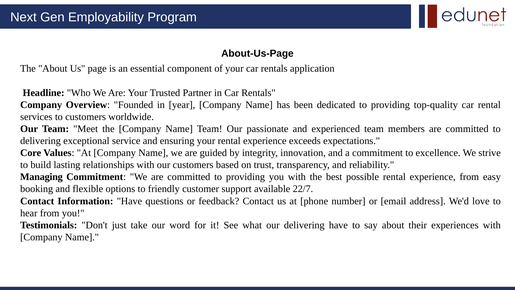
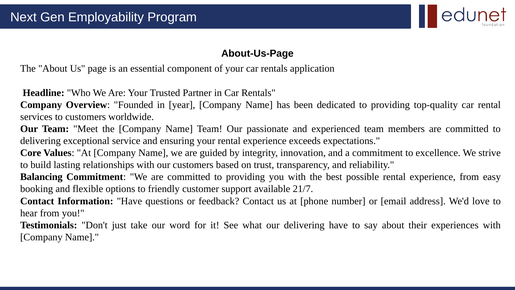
Managing: Managing -> Balancing (41, 177)
22/7: 22/7 -> 21/7 (303, 189)
